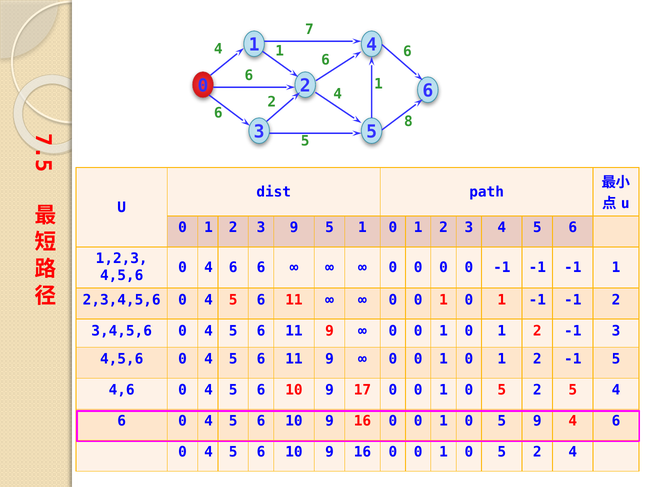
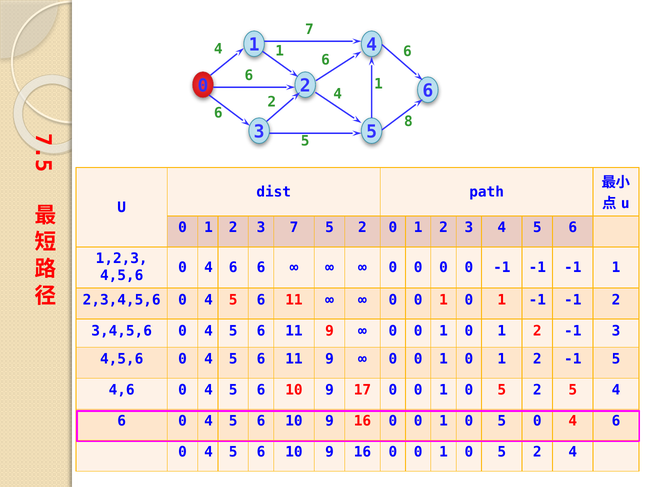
3 9: 9 -> 7 (294, 228)
1: 1 -> 2 (362, 228)
5 9: 9 -> 0 (537, 421)
